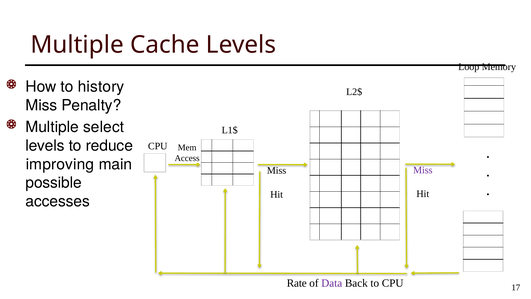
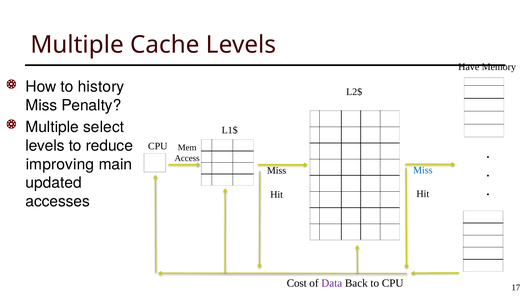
Loop: Loop -> Have (469, 67)
Miss colour: purple -> blue (423, 170)
possible: possible -> updated (54, 183)
Rate: Rate -> Cost (297, 283)
